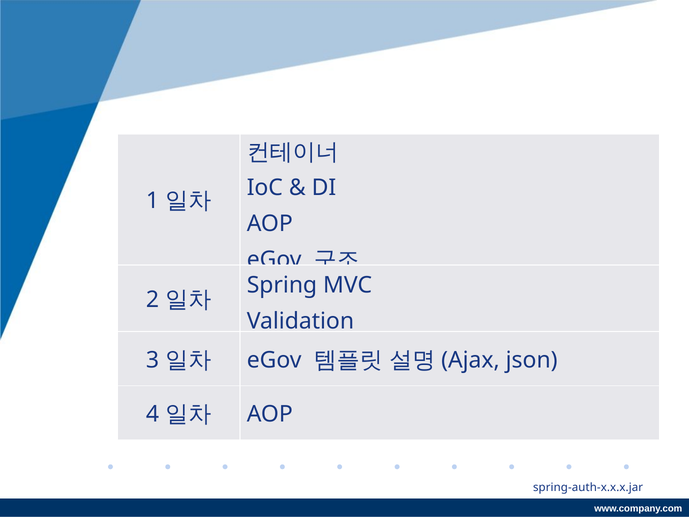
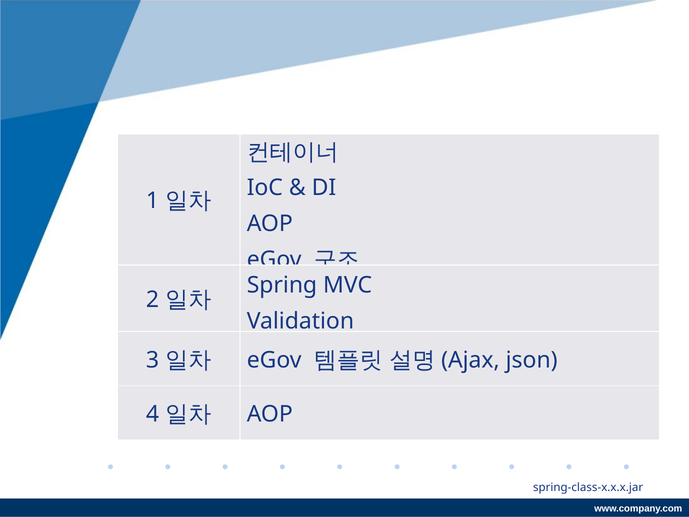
spring-auth-x.x.x.jar: spring-auth-x.x.x.jar -> spring-class-x.x.x.jar (588, 487)
